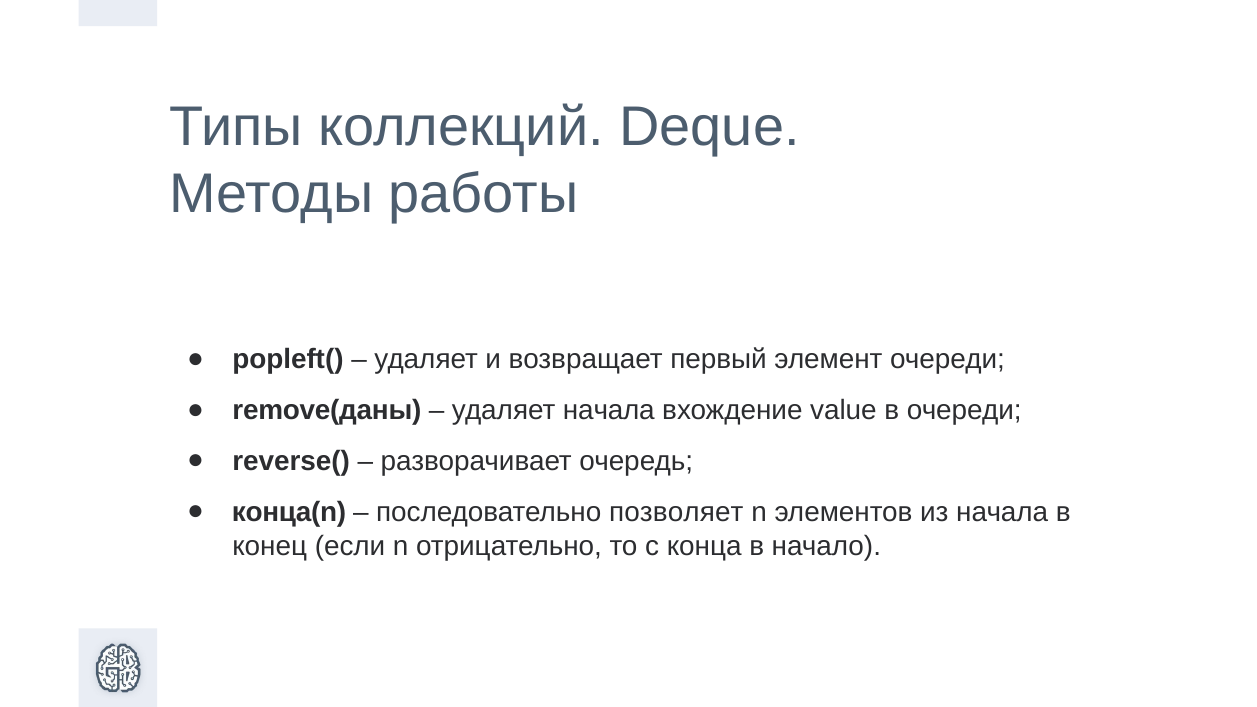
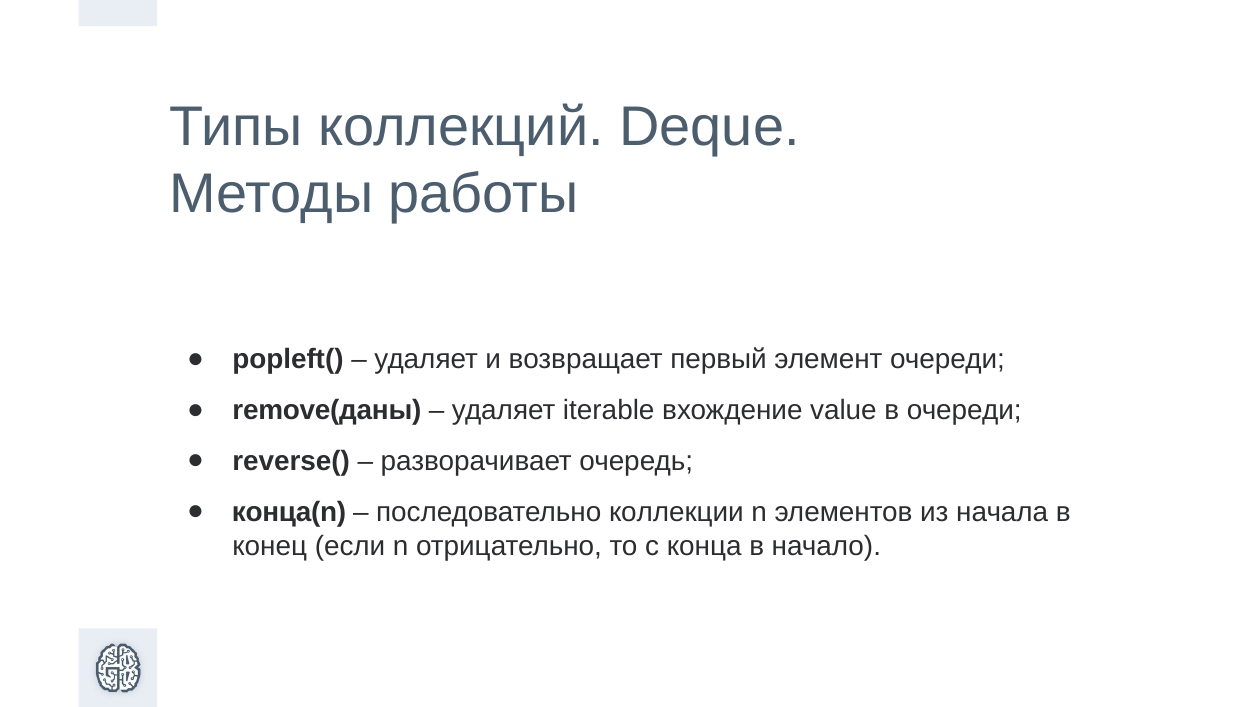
удаляет начала: начала -> iterable (609, 410)
позволяет: позволяет -> коллекции (676, 512)
